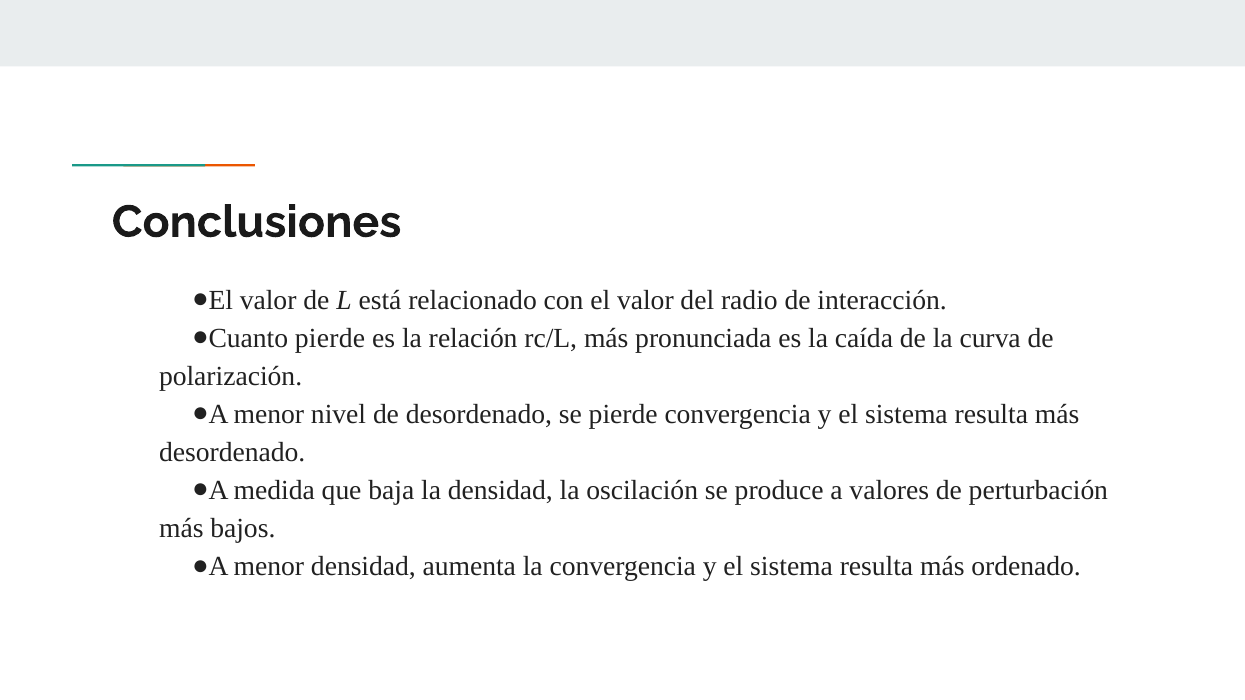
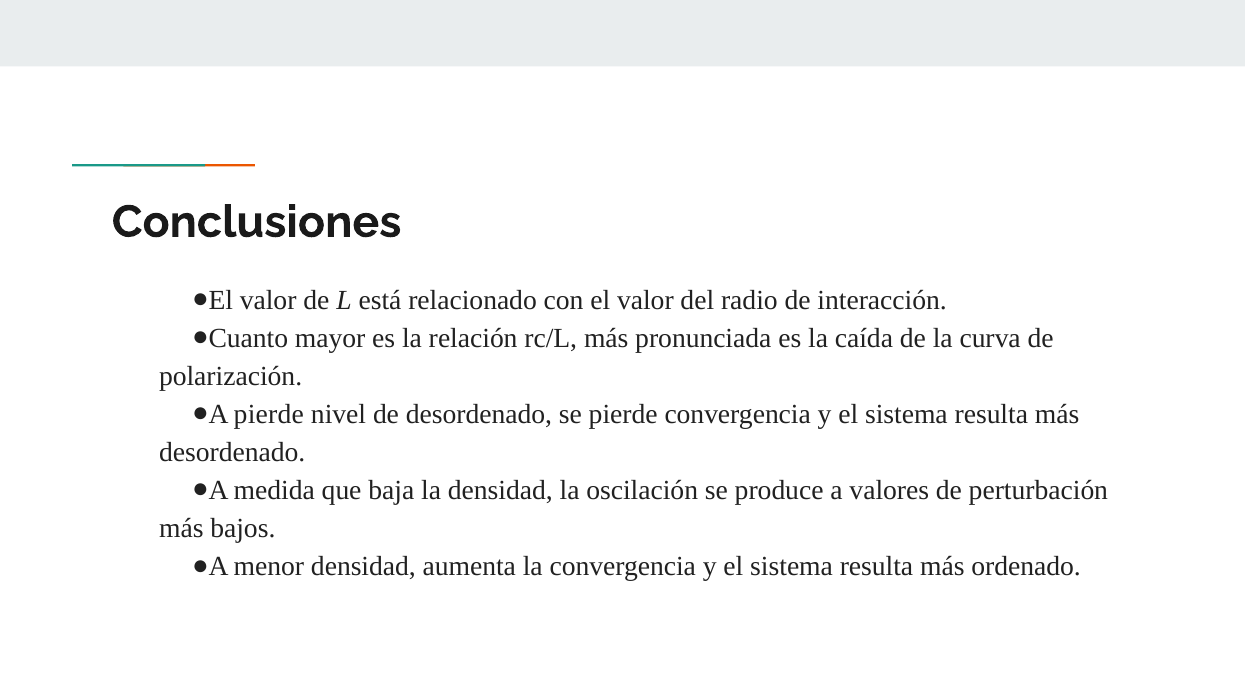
pierde: pierde -> mayor (330, 338)
menor: menor -> pierde (269, 415)
